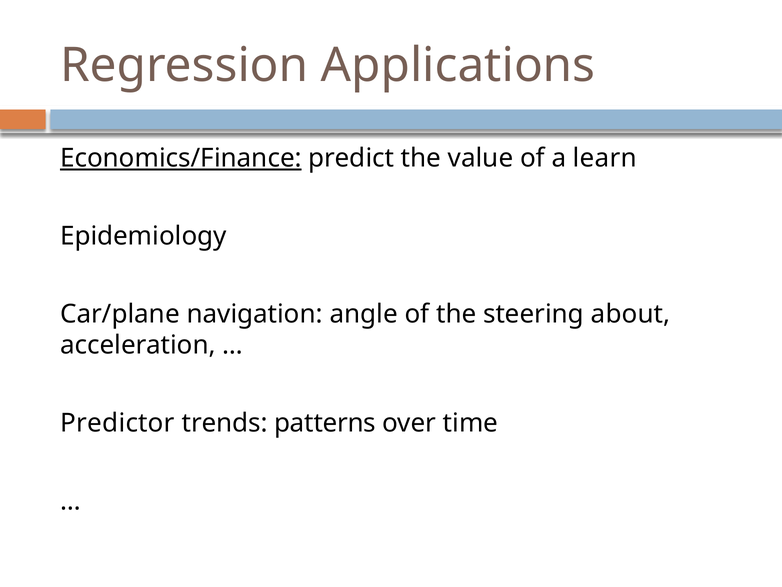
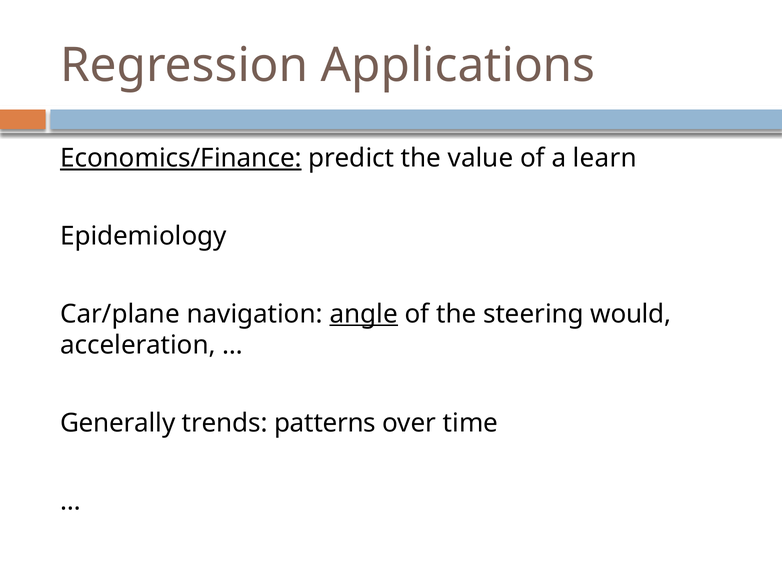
angle underline: none -> present (364, 314)
about: about -> would (631, 314)
Predictor: Predictor -> Generally (118, 423)
